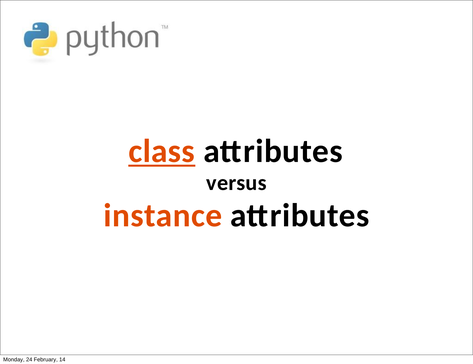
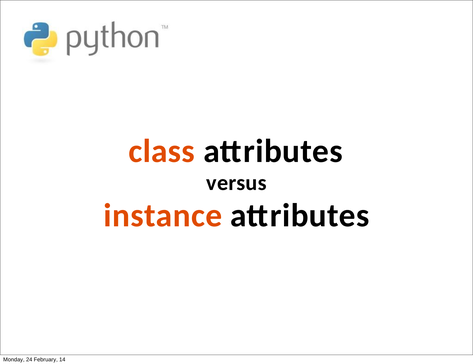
class underline: present -> none (162, 151)
